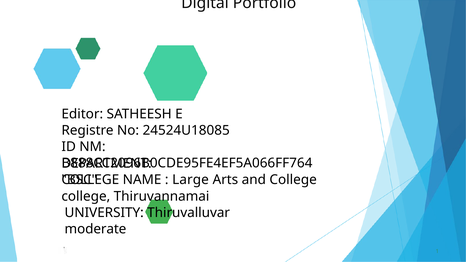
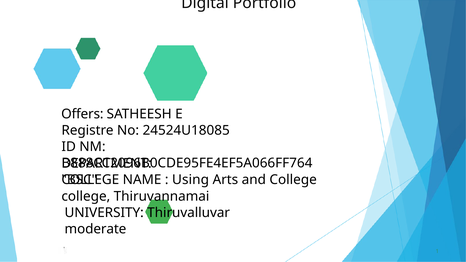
Editor: Editor -> Offers (82, 114)
Large: Large -> Using (191, 180)
